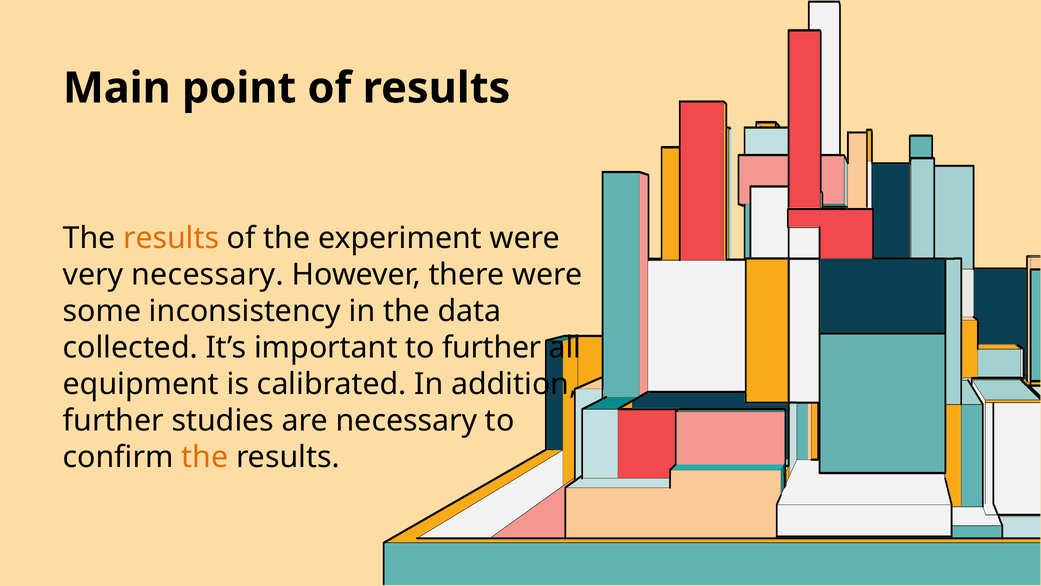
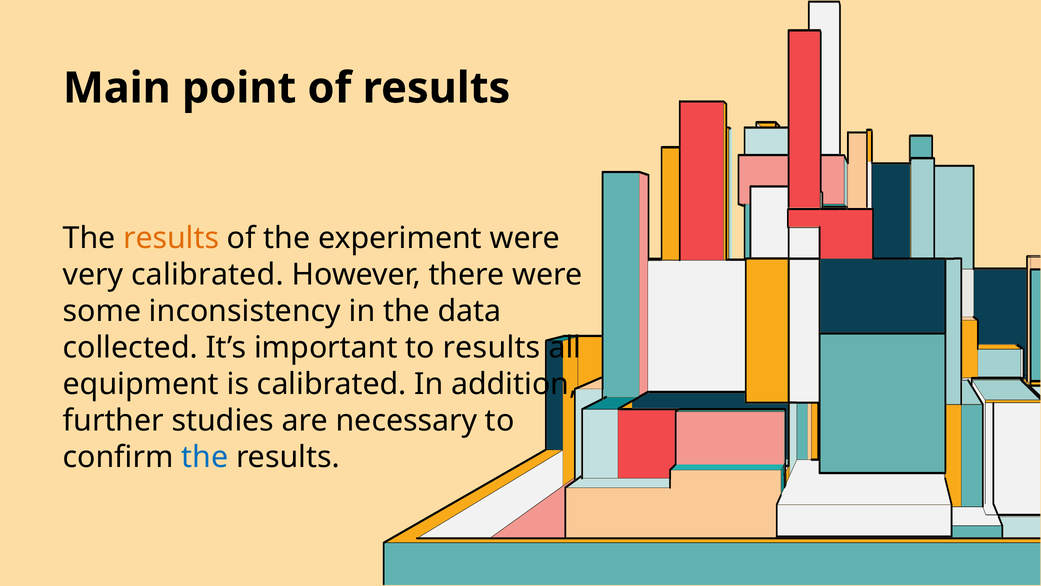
very necessary: necessary -> calibrated (208, 275)
to further: further -> results (492, 348)
the colour: orange -> blue (205, 457)
